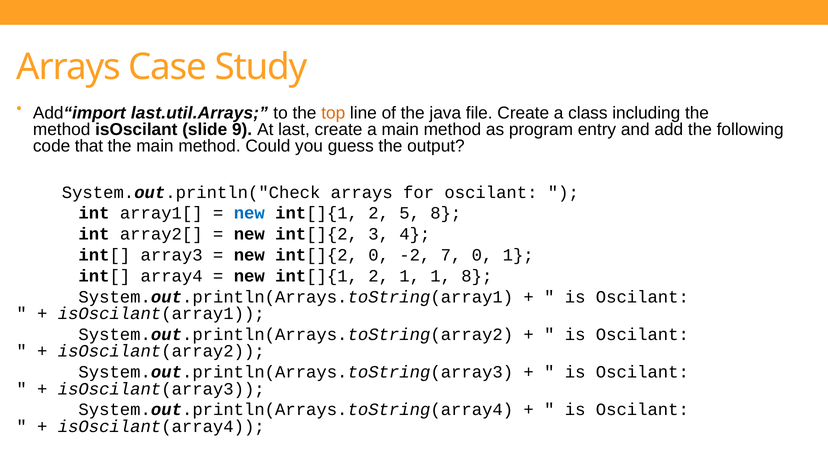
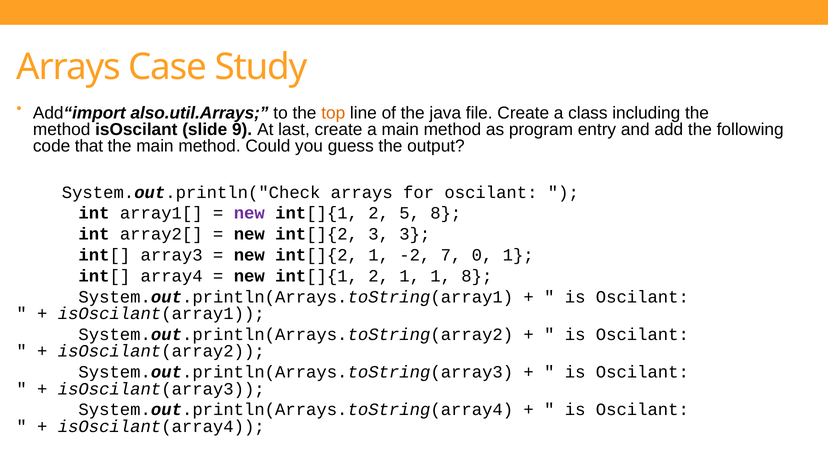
last.util.Arrays: last.util.Arrays -> also.util.Arrays (200, 113)
new colour: blue -> purple (249, 213)
3 4: 4 -> 3 (415, 234)
int[]{2 0: 0 -> 1 (379, 255)
